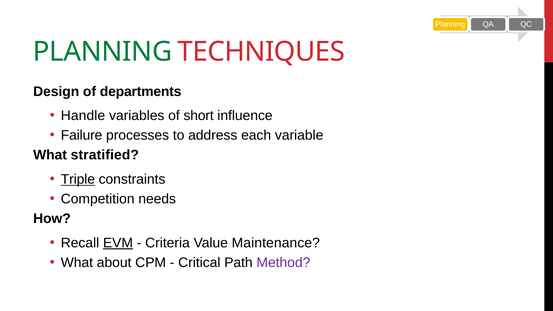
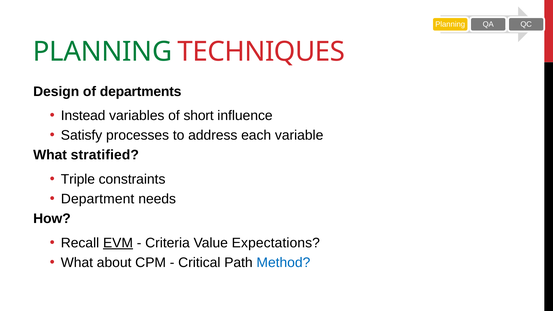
Handle: Handle -> Instead (83, 116)
Failure: Failure -> Satisfy (82, 135)
Triple underline: present -> none (78, 179)
Competition: Competition -> Department (98, 199)
Maintenance: Maintenance -> Expectations (276, 243)
Method colour: purple -> blue (283, 263)
